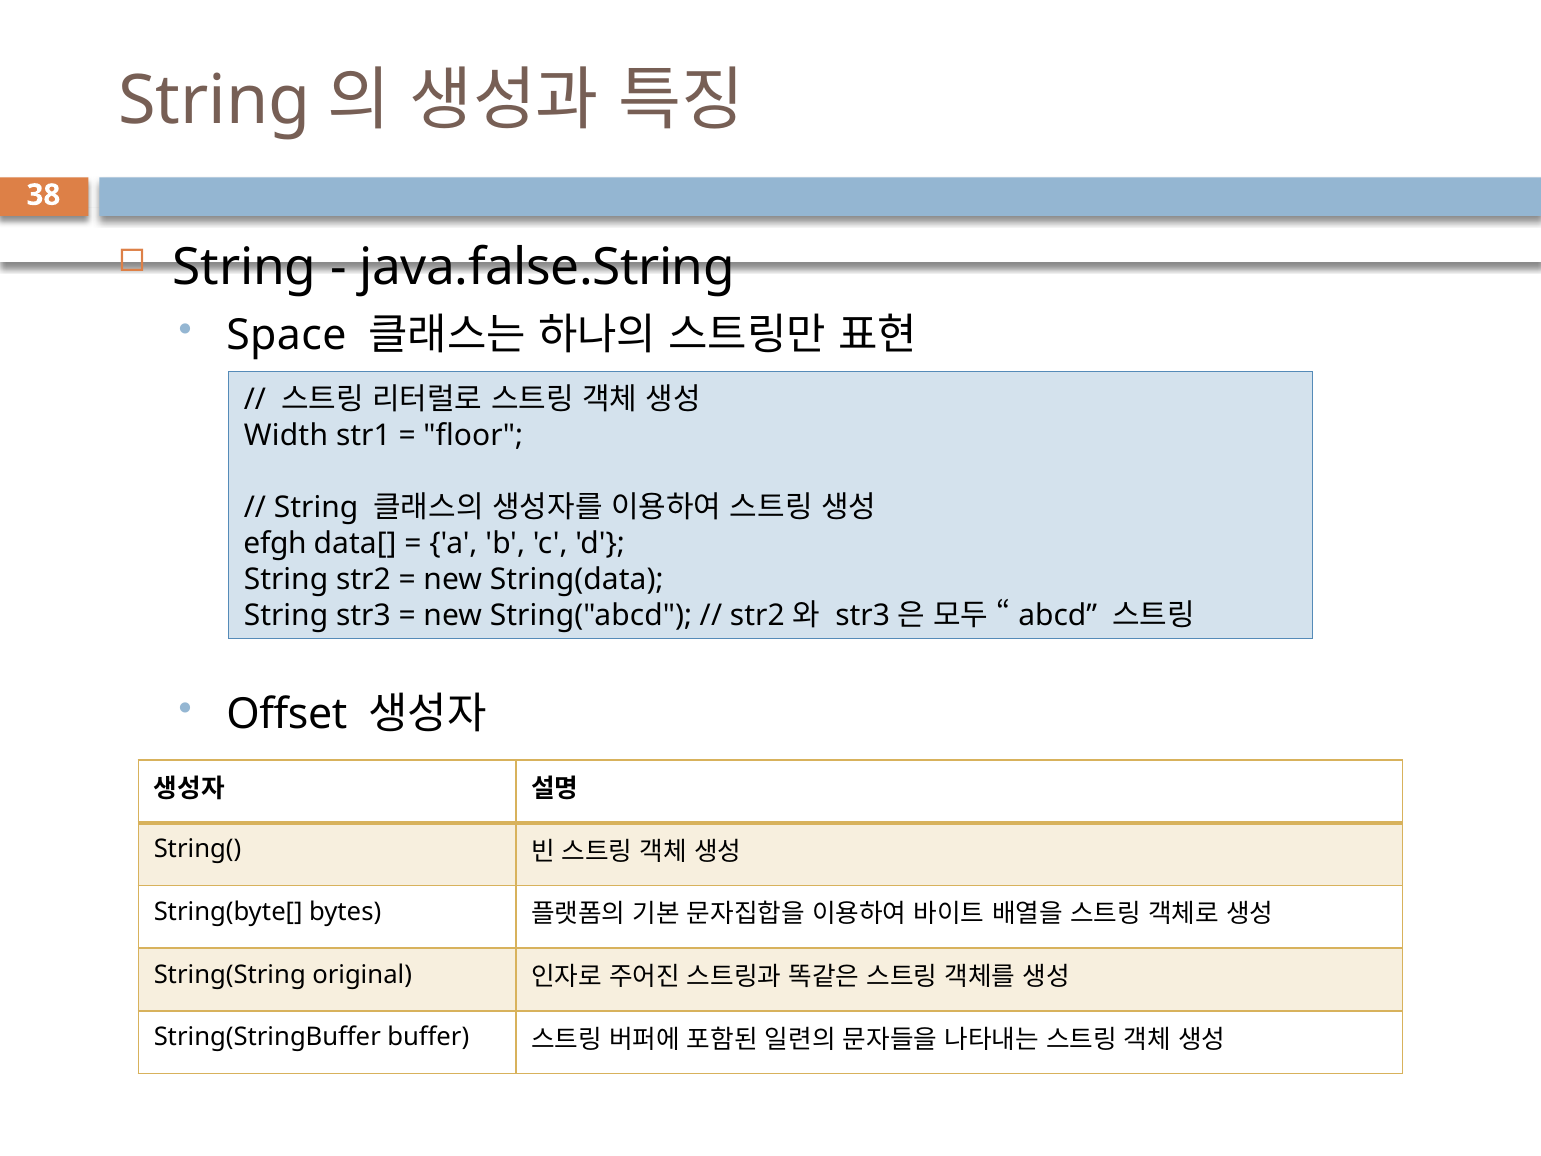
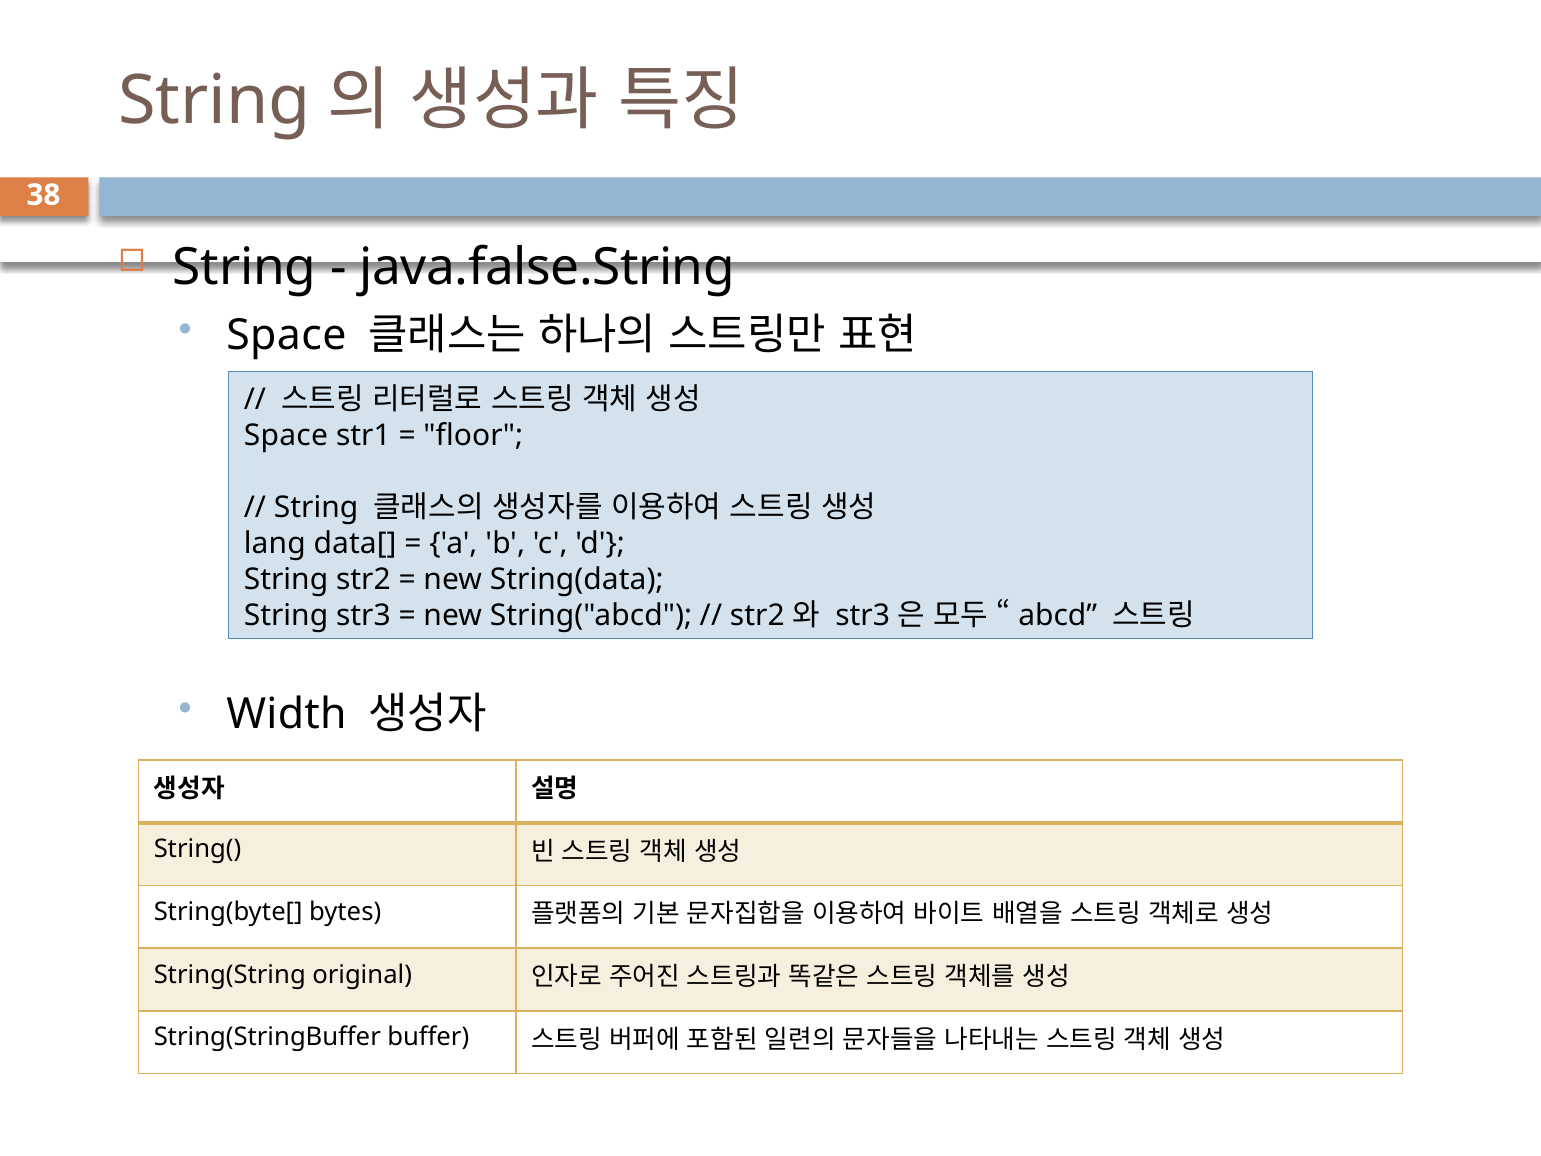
Width: Width -> Space (286, 435)
efgh: efgh -> lang (275, 543)
Offset: Offset -> Width (286, 715)
